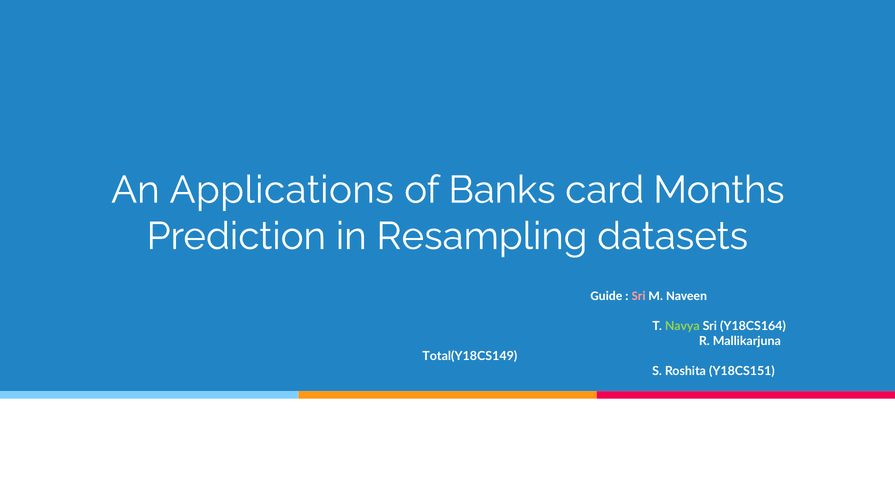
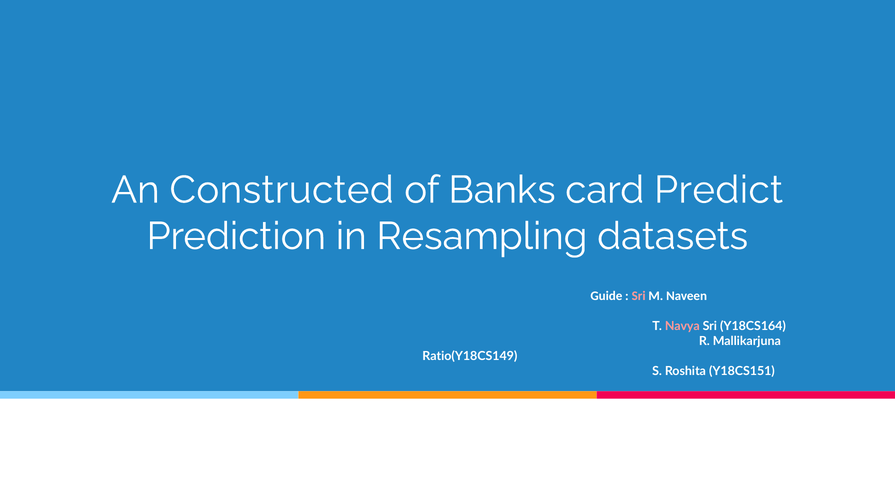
Applications: Applications -> Constructed (282, 190)
Months: Months -> Predict (719, 190)
Navya colour: light green -> pink (682, 326)
Total(Y18CS149: Total(Y18CS149 -> Ratio(Y18CS149 (470, 356)
